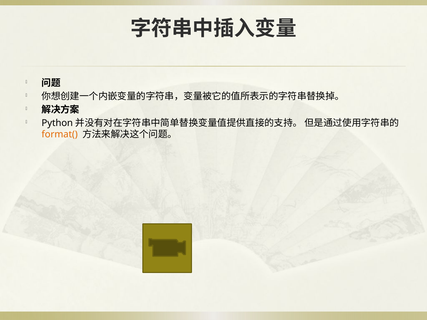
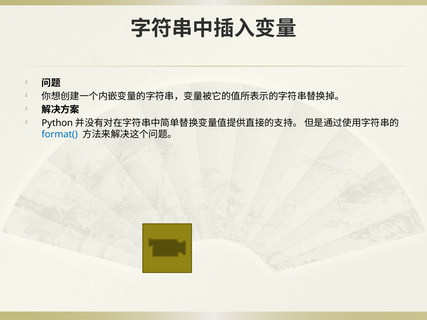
format( colour: orange -> blue (60, 134)
